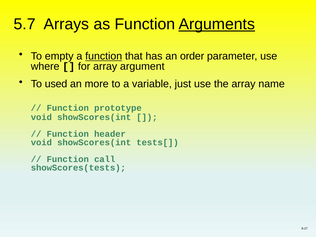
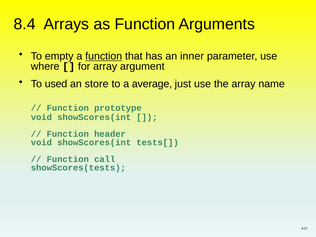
5.7: 5.7 -> 8.4 (25, 24)
Arguments underline: present -> none (217, 24)
order: order -> inner (192, 56)
more: more -> store (97, 84)
variable: variable -> average (152, 84)
